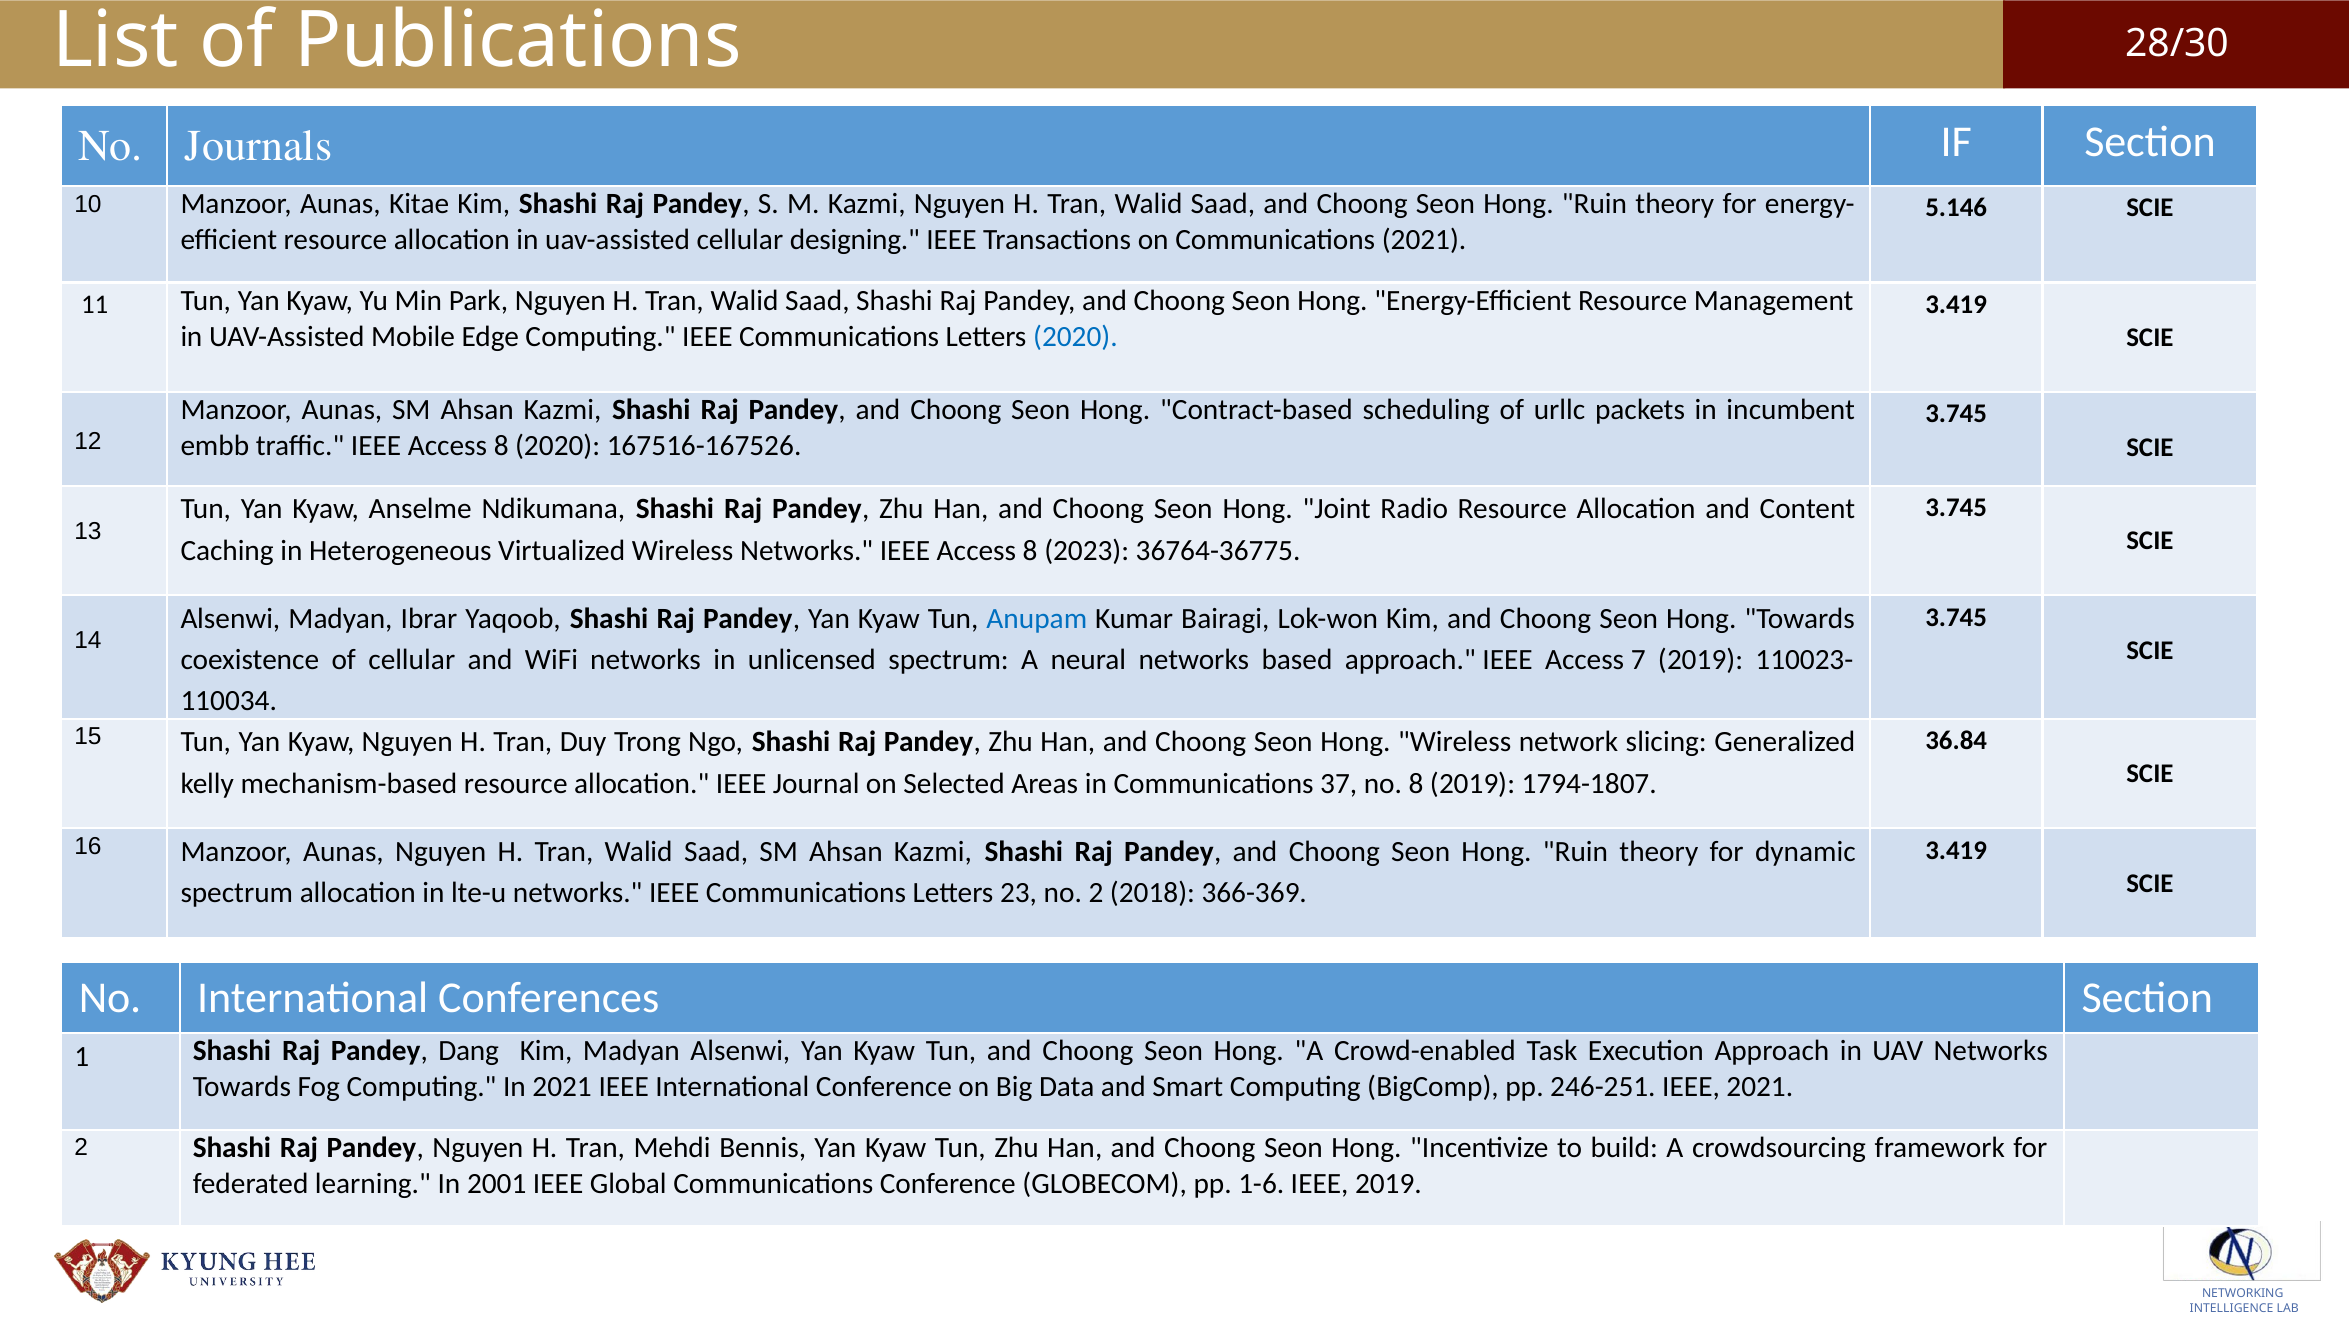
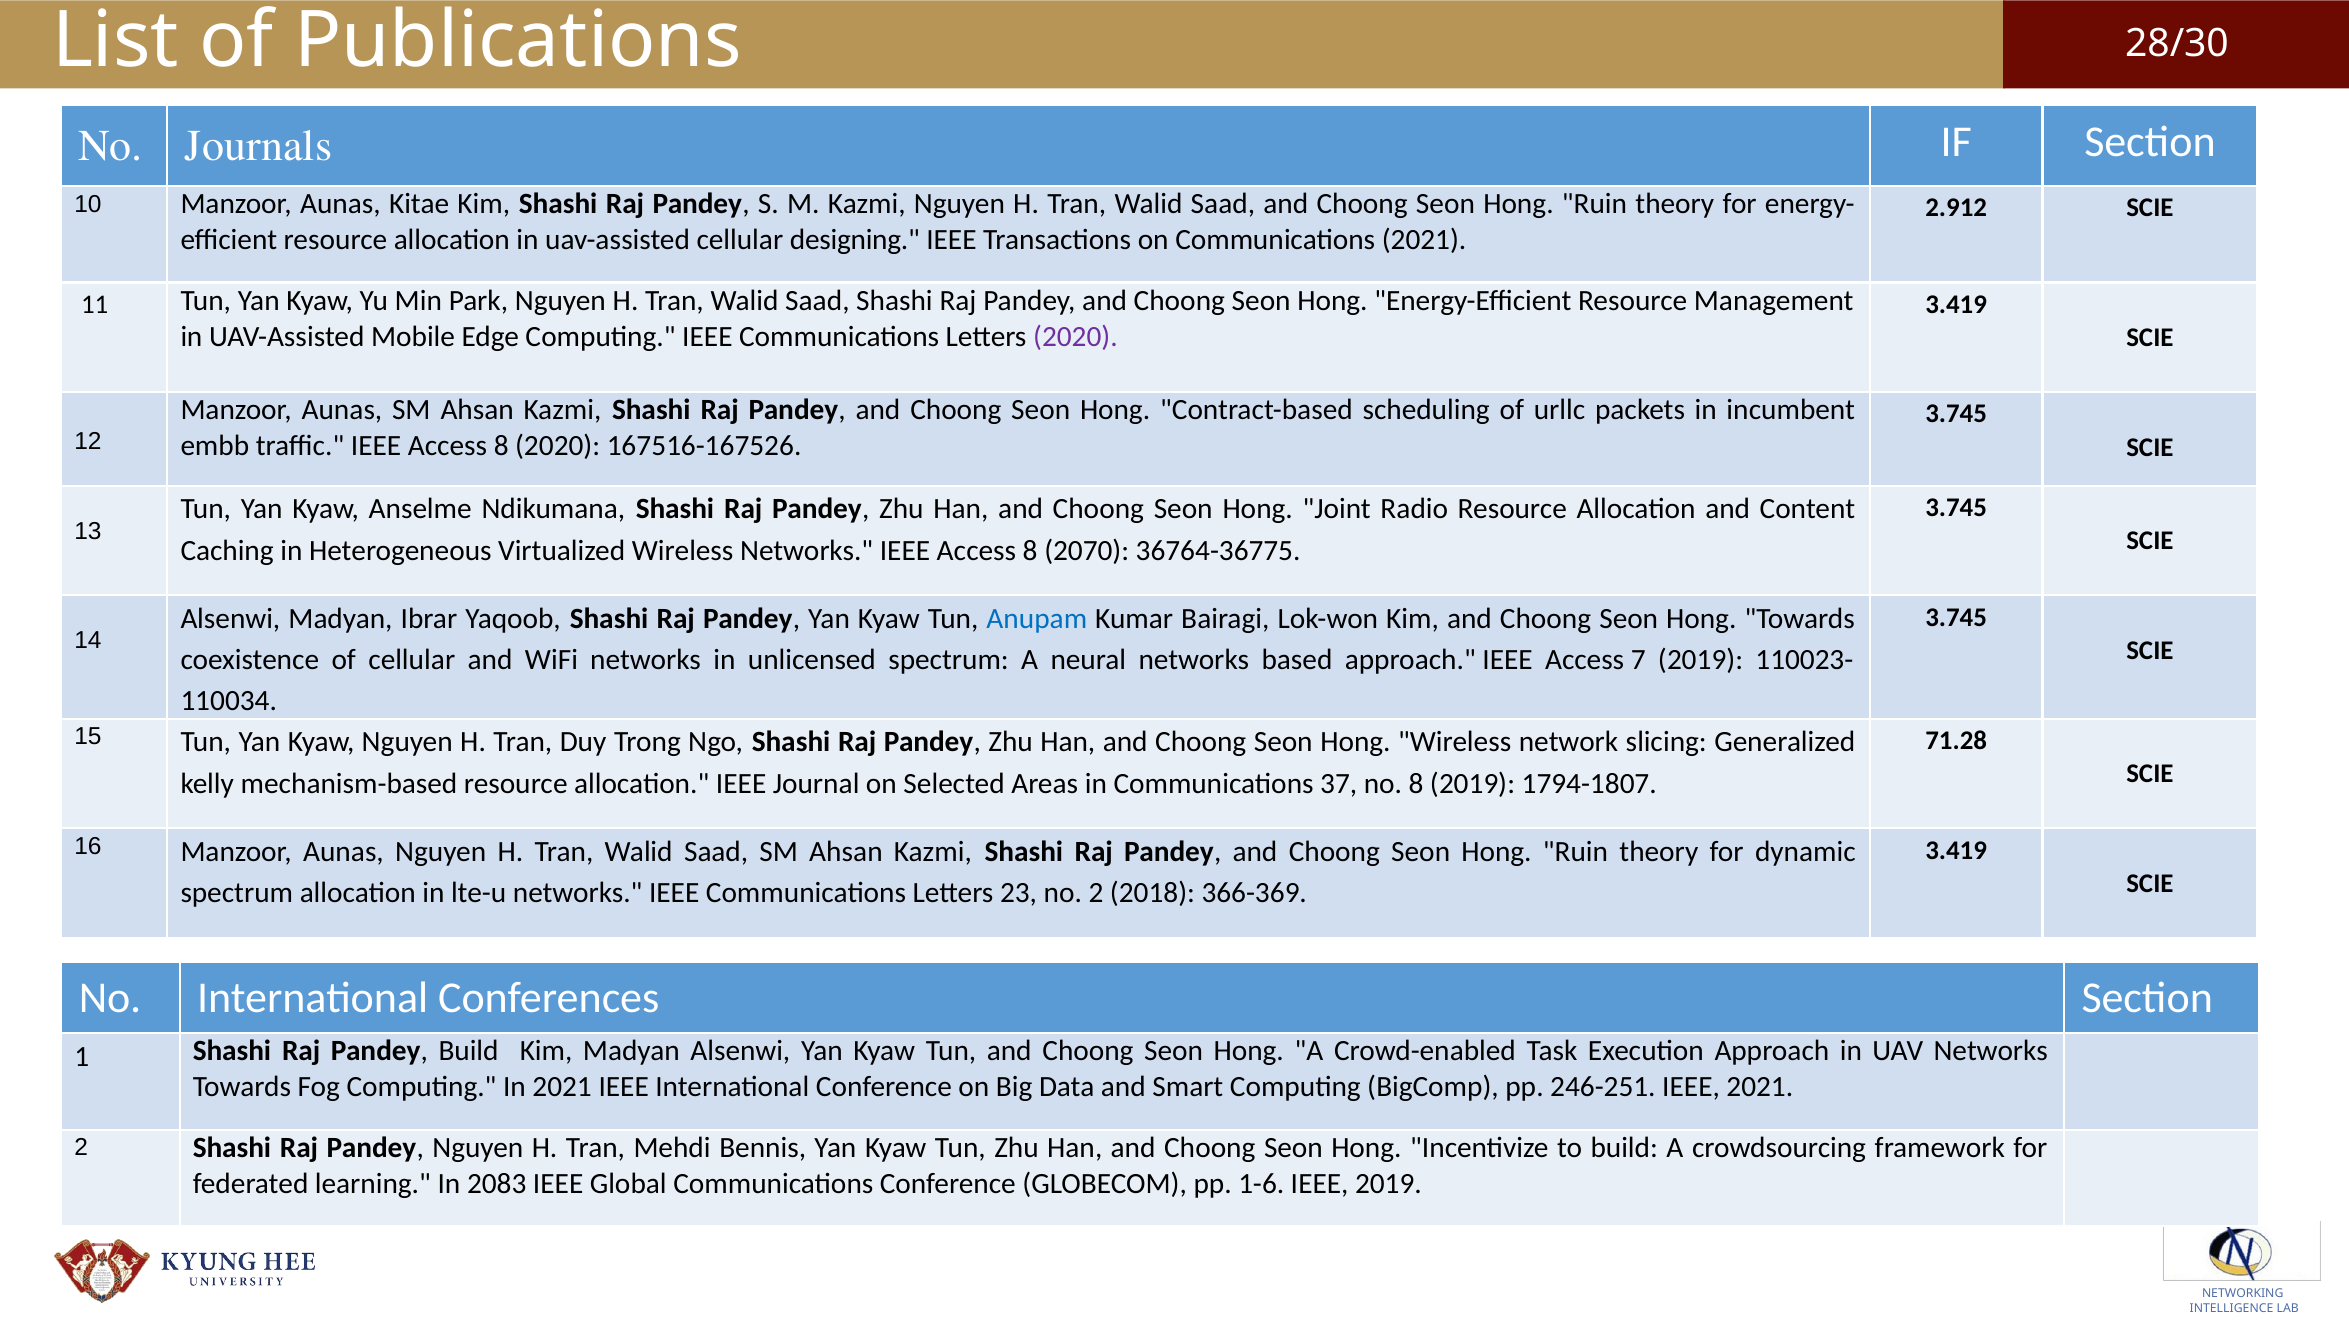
5.146: 5.146 -> 2.912 (1956, 208)
2020 colour: blue -> purple (1075, 337)
2023: 2023 -> 2070 (1087, 551)
36.84: 36.84 -> 71.28 (1956, 741)
Pandey Dang: Dang -> Build (469, 1051)
2001: 2001 -> 2083 (497, 1184)
